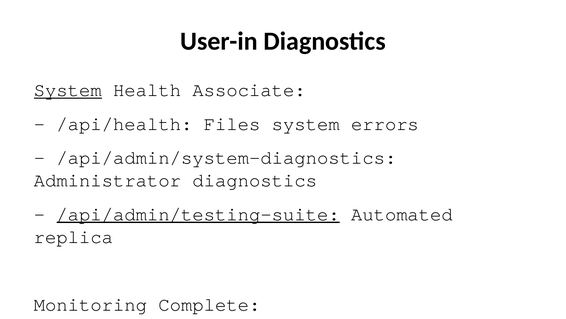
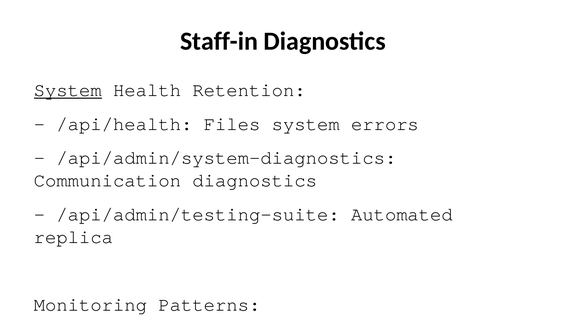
User-in: User-in -> Staff-in (219, 41)
Associate: Associate -> Retention (249, 90)
Administrator: Administrator -> Communication (108, 180)
/api/admin/testing-suite underline: present -> none (198, 214)
Complete: Complete -> Patterns (209, 304)
